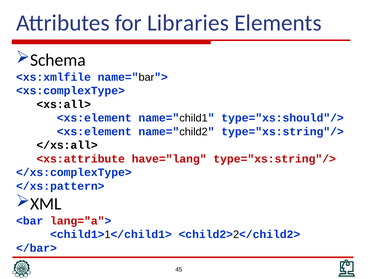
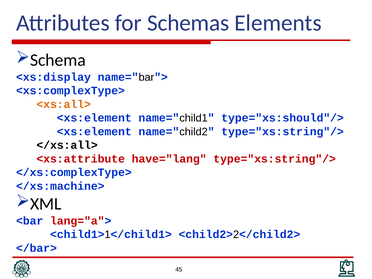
Libraries: Libraries -> Schemas (188, 23)
<xs:xmlfile: <xs:xmlfile -> <xs:display (53, 77)
<xs:all> colour: black -> orange (64, 104)
</xs:pattern>: </xs:pattern> -> </xs:machine> (60, 186)
